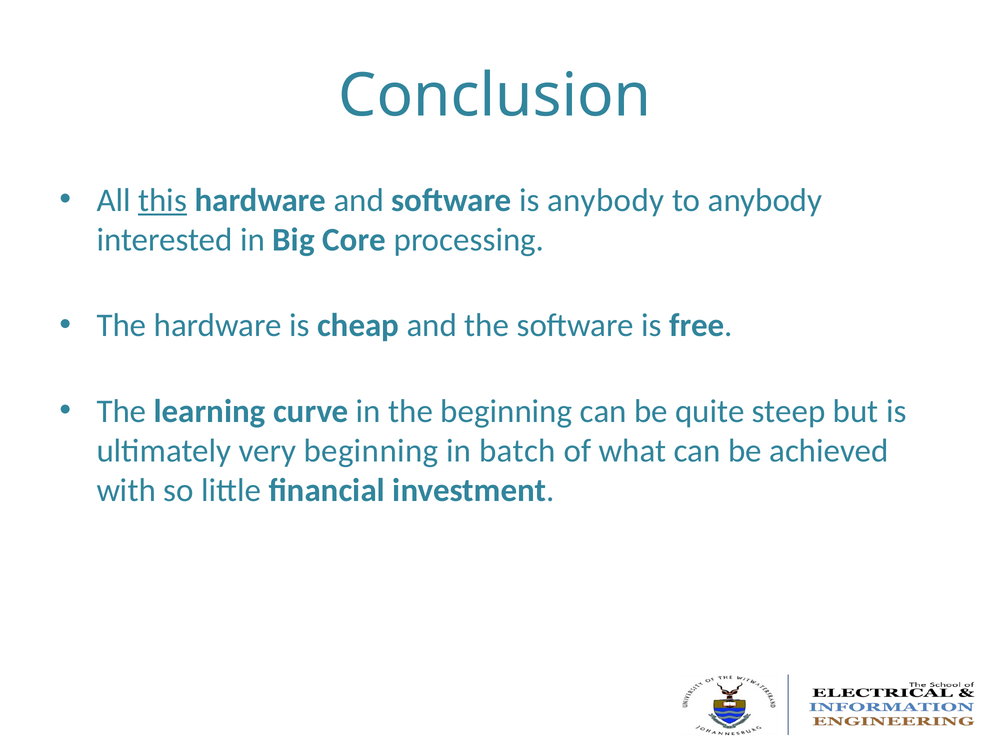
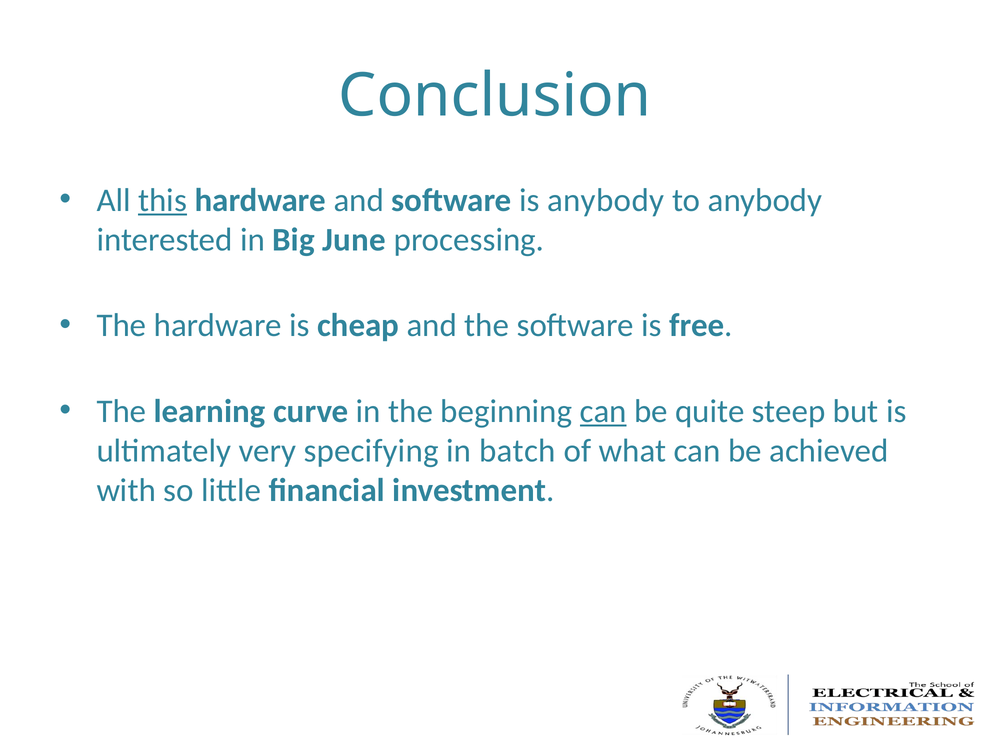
Core: Core -> June (354, 240)
can underline: none -> present (603, 411)
very beginning: beginning -> specifying (371, 451)
